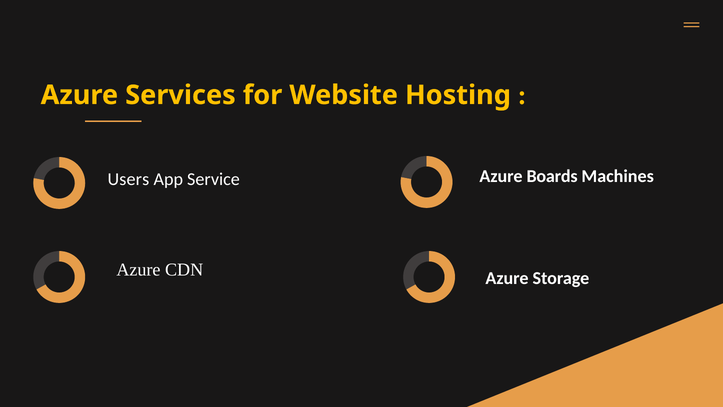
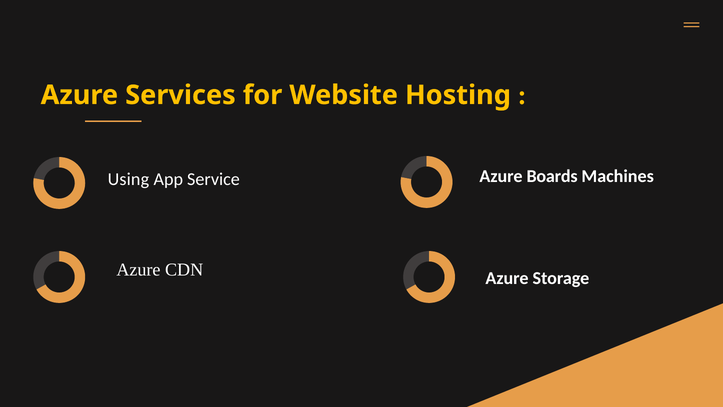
Users: Users -> Using (128, 179)
